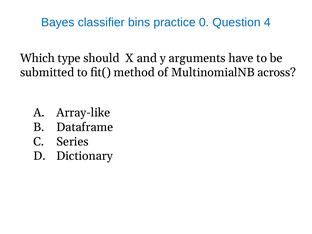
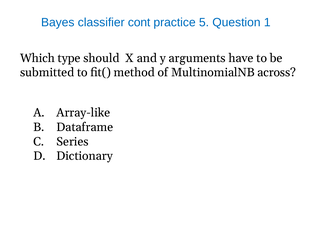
bins: bins -> cont (139, 22)
0: 0 -> 5 (204, 22)
4: 4 -> 1 (267, 22)
